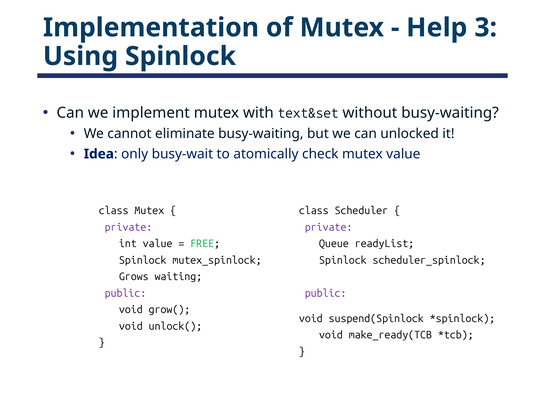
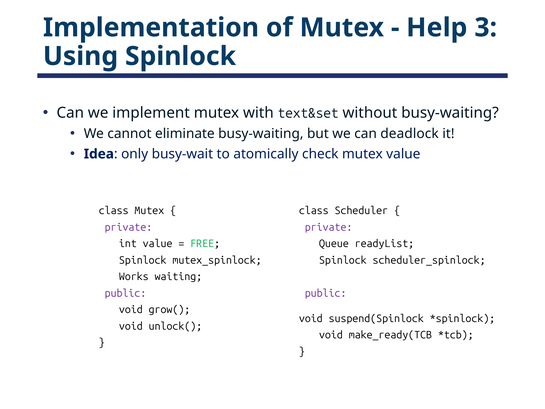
unlocked: unlocked -> deadlock (410, 134)
Grows: Grows -> Works (134, 277)
